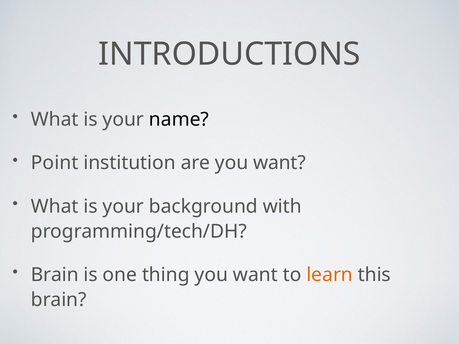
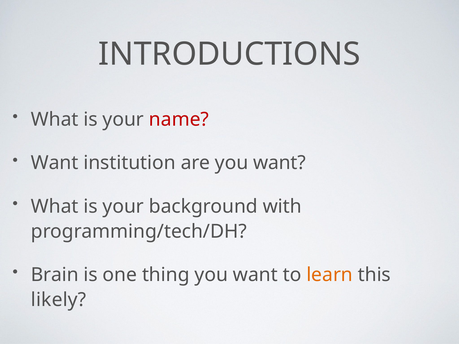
name colour: black -> red (179, 120)
Point: Point -> Want (55, 163)
brain: brain -> likely (59, 300)
